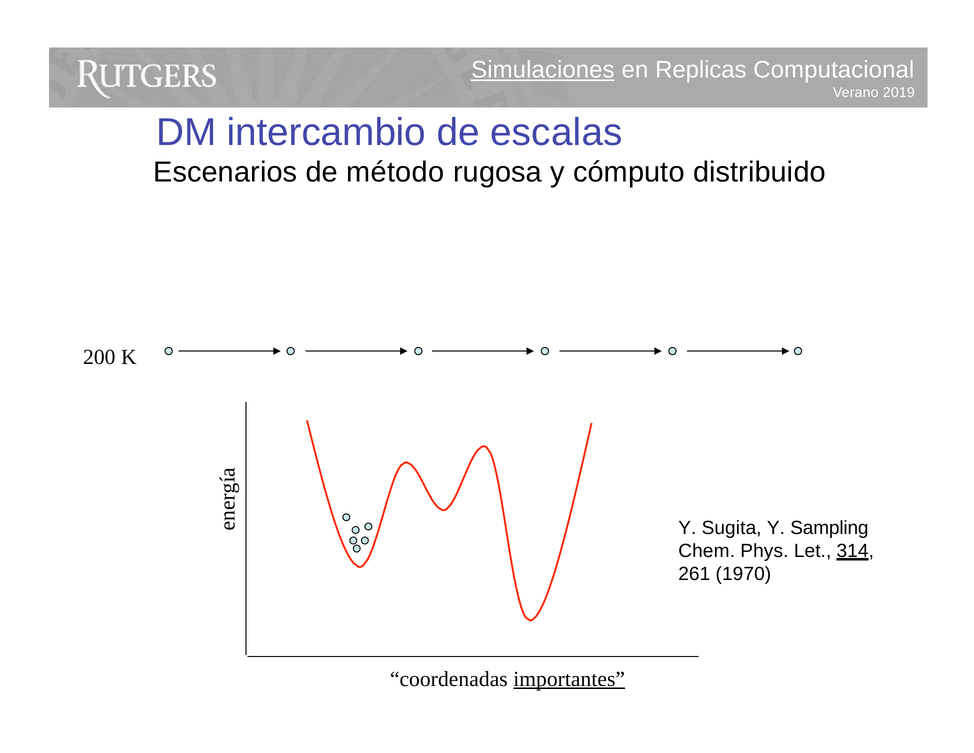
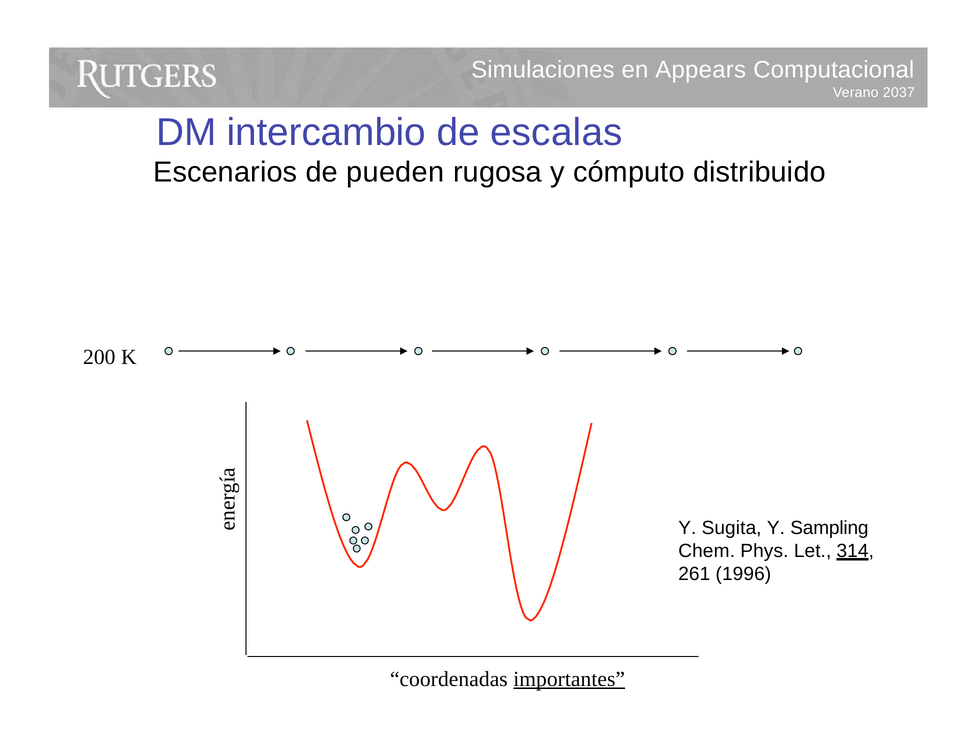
Simulaciones underline: present -> none (543, 70)
Replicas: Replicas -> Appears (701, 70)
2019: 2019 -> 2037 (899, 92)
método: método -> pueden (395, 172)
1970: 1970 -> 1996 (743, 574)
